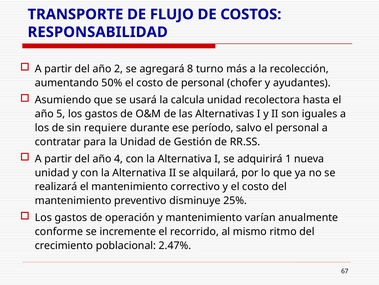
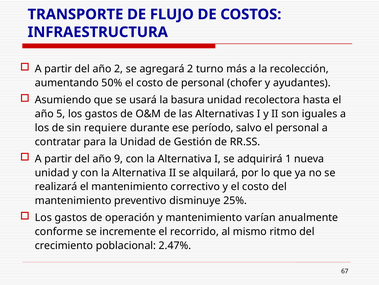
RESPONSABILIDAD: RESPONSABILIDAD -> INFRAESTRUCTURA (98, 32)
agregará 8: 8 -> 2 (190, 69)
calcula: calcula -> basura (188, 100)
4: 4 -> 9 (119, 158)
